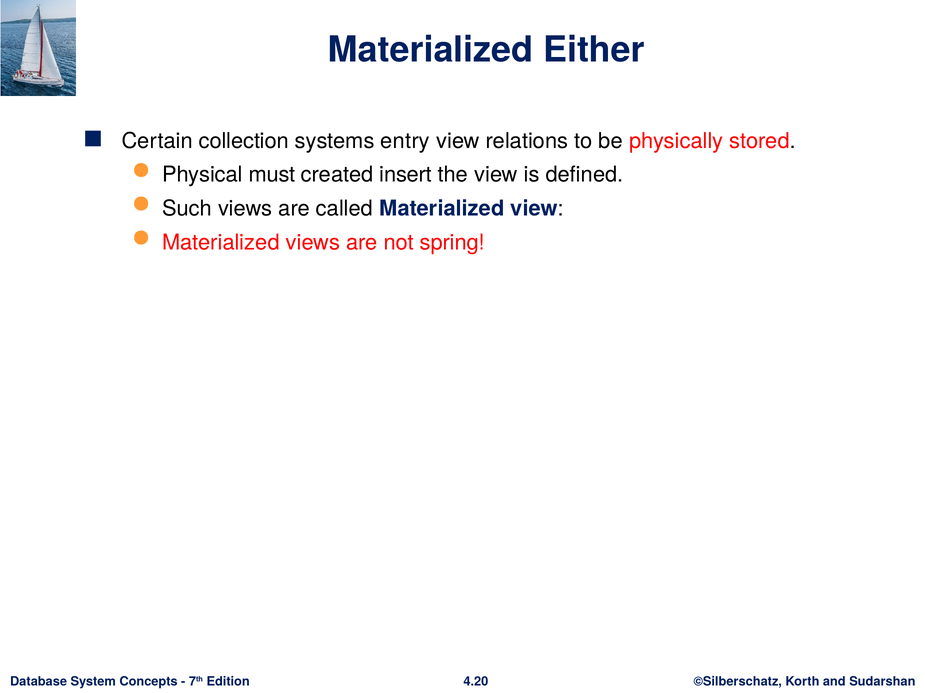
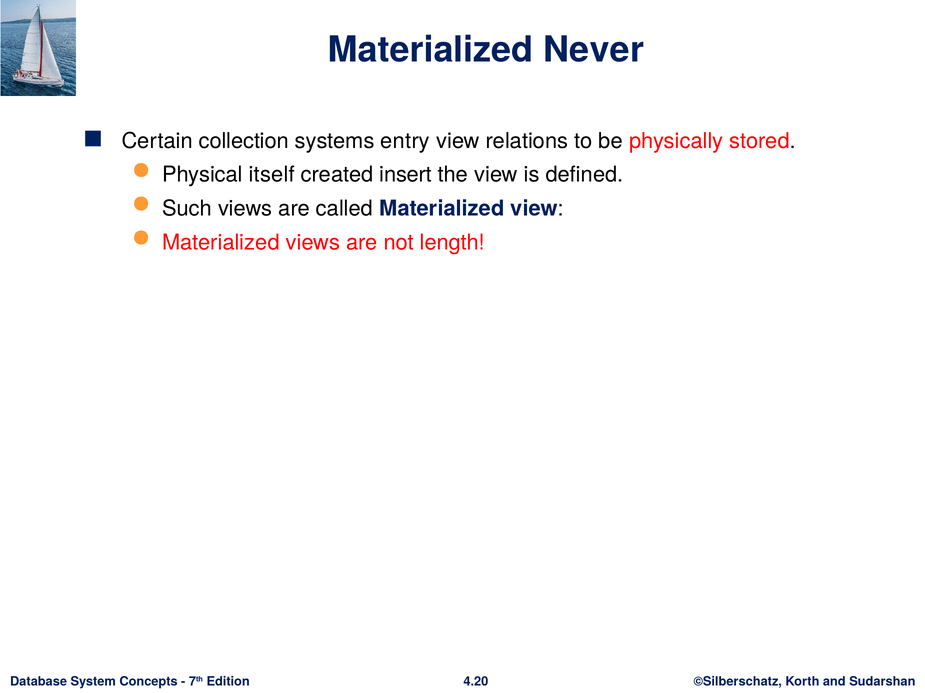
Either: Either -> Never (594, 50)
must: must -> itself (272, 175)
spring: spring -> length (452, 243)
